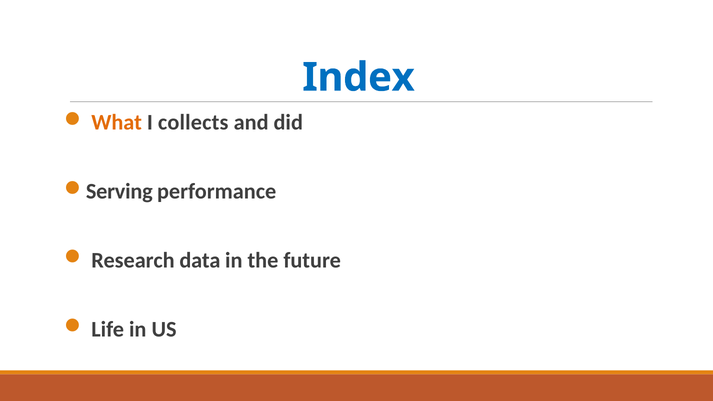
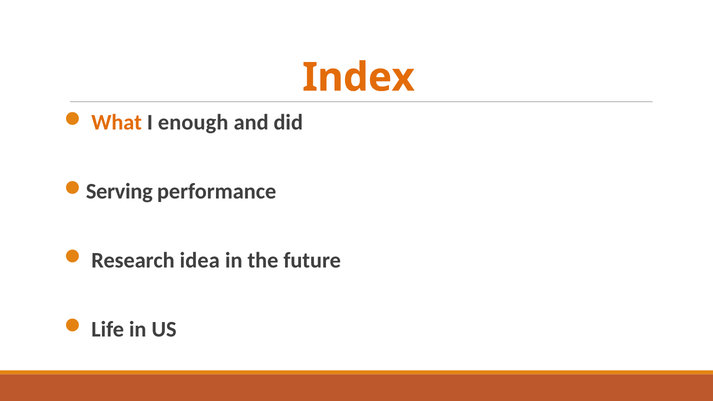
Index colour: blue -> orange (358, 77)
collects: collects -> enough (193, 123)
data: data -> idea (200, 260)
